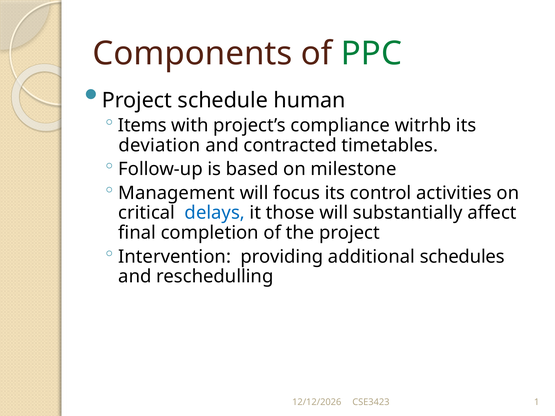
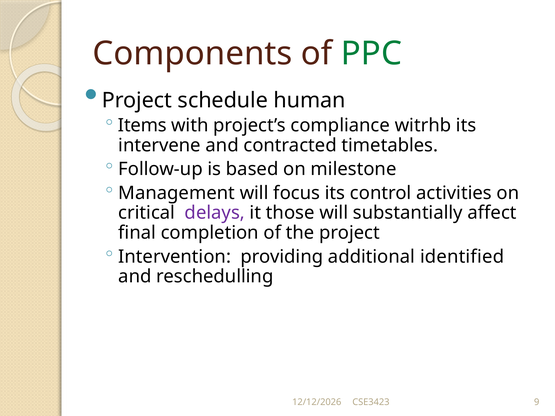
deviation: deviation -> intervene (160, 145)
delays colour: blue -> purple (215, 213)
schedules: schedules -> identified (462, 257)
1: 1 -> 9 (537, 402)
